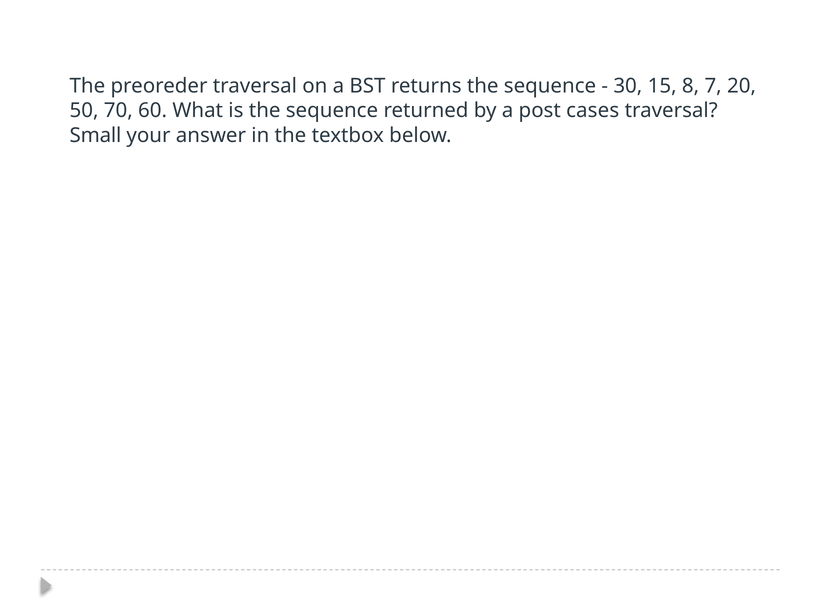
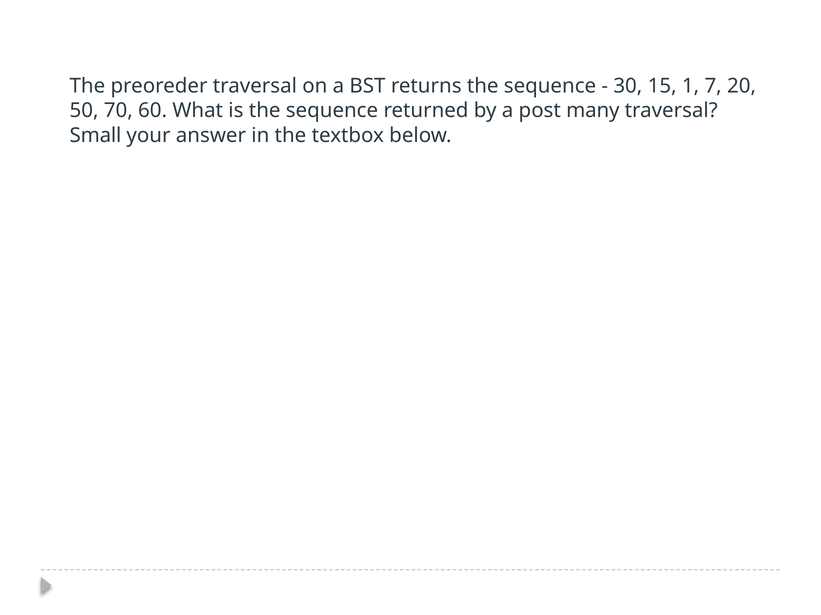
8: 8 -> 1 (691, 86)
cases: cases -> many (593, 111)
